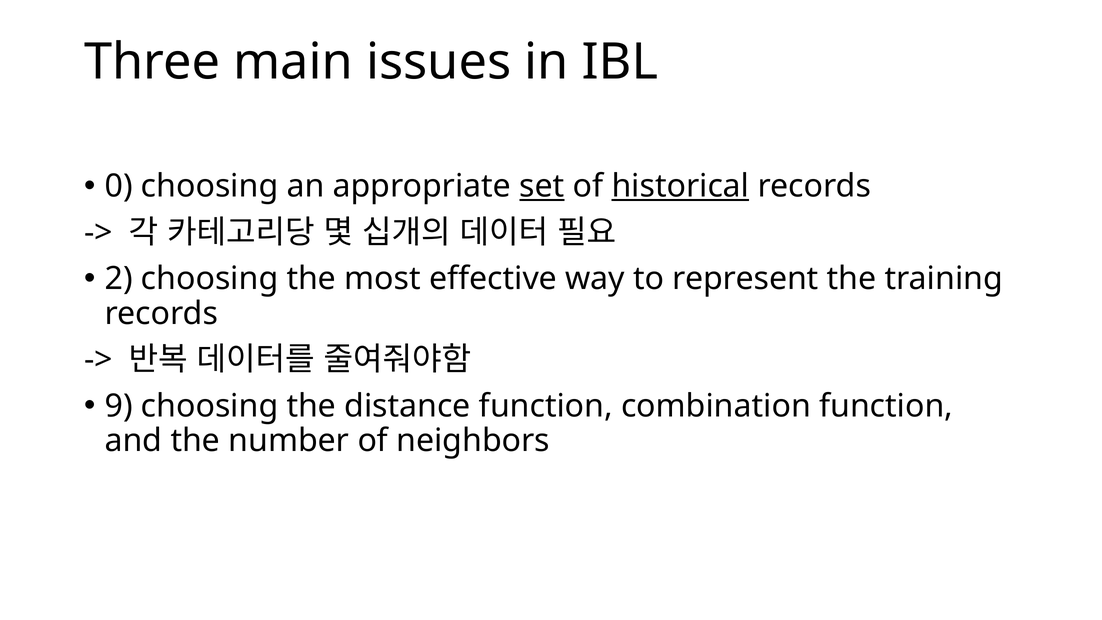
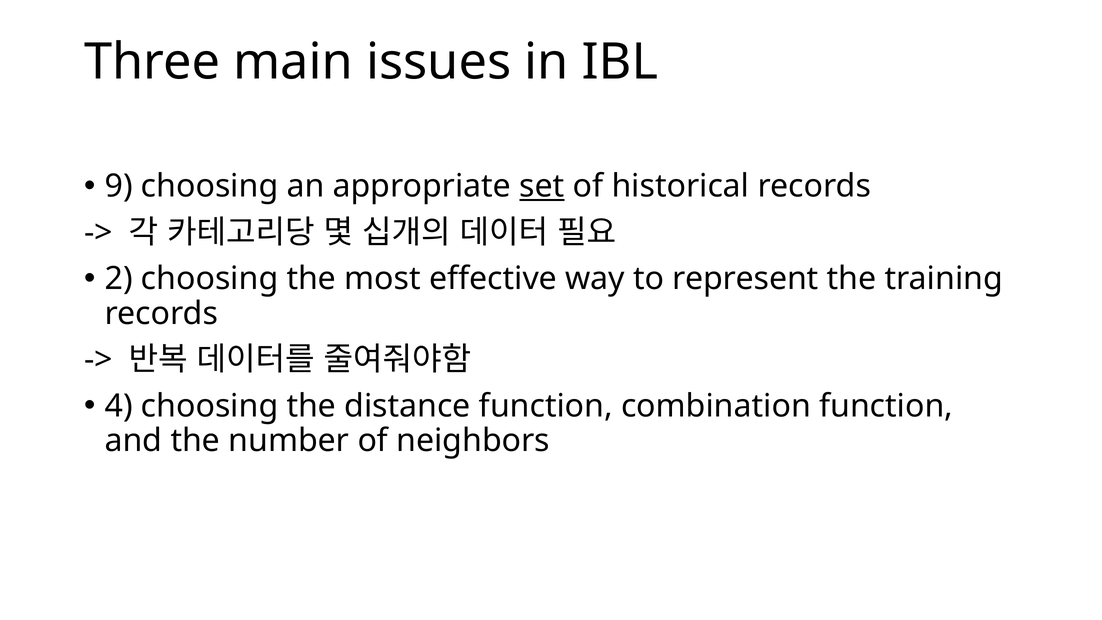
0: 0 -> 9 (119, 186)
historical underline: present -> none (680, 186)
9: 9 -> 4 (119, 406)
